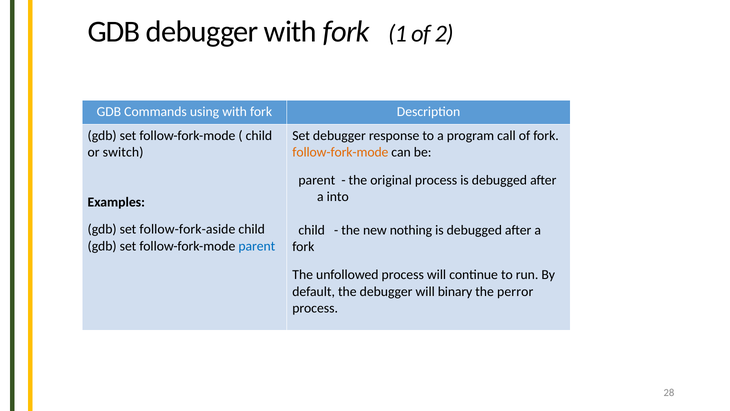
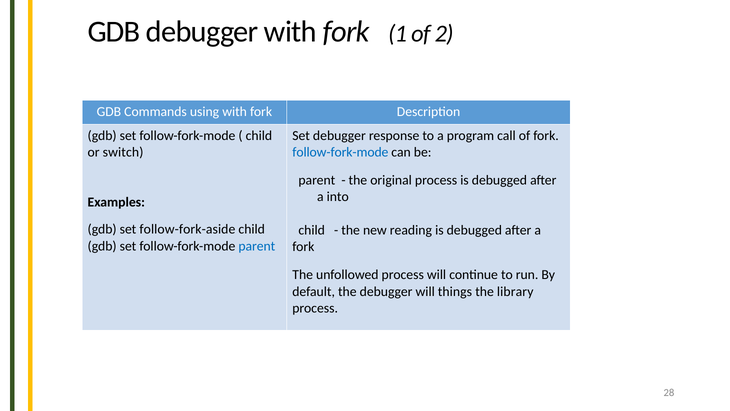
follow-fork-mode colour: orange -> blue (340, 152)
nothing: nothing -> reading (411, 230)
binary: binary -> things (455, 291)
perror: perror -> library (515, 291)
